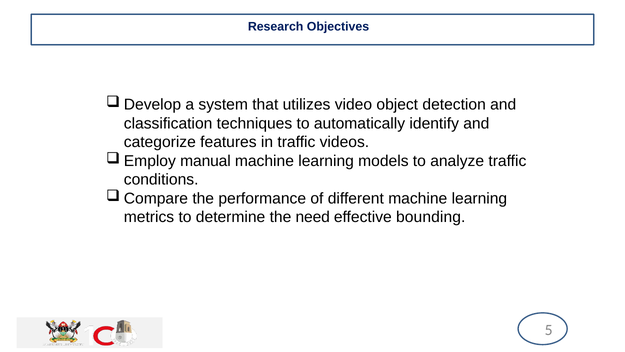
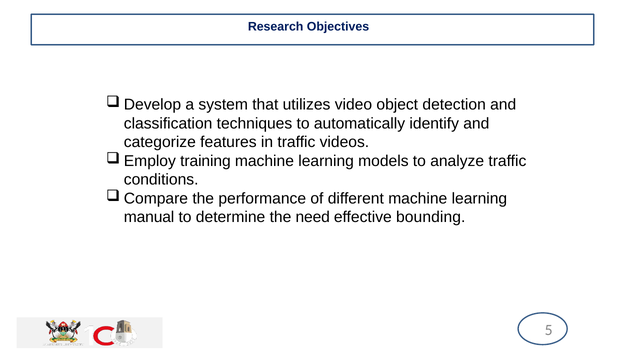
manual: manual -> training (205, 161)
metrics: metrics -> manual (149, 217)
